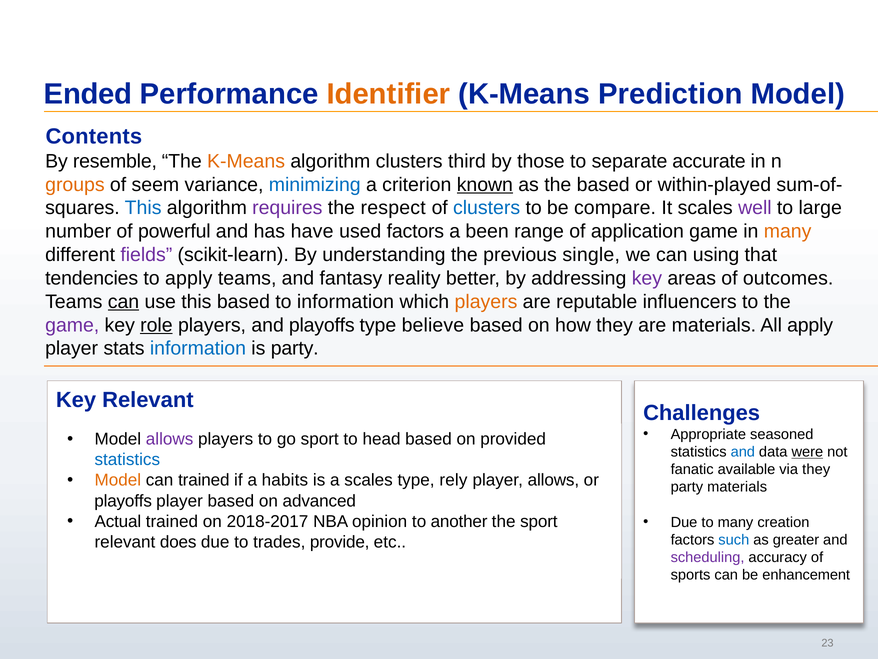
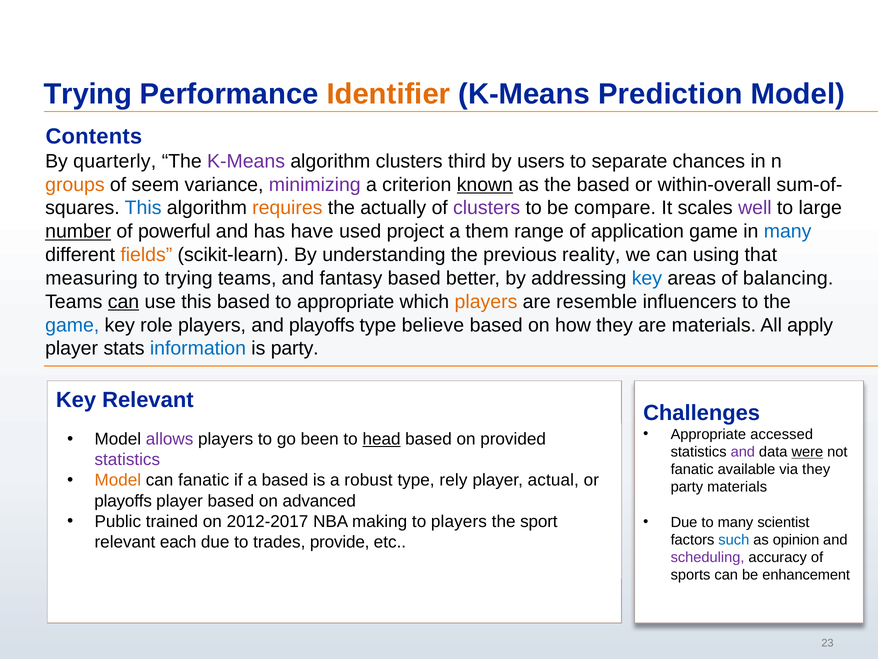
Ended: Ended -> Trying (88, 94)
resemble: resemble -> quarterly (115, 161)
K-Means colour: orange -> purple (246, 161)
those: those -> users (541, 161)
accurate: accurate -> chances (709, 161)
minimizing colour: blue -> purple (315, 184)
within-played: within-played -> within-overall (714, 184)
requires colour: purple -> orange (287, 208)
respect: respect -> actually (393, 208)
clusters colour: blue -> purple (487, 208)
number underline: none -> present (78, 231)
used factors: factors -> project (415, 231)
been: been -> them (487, 231)
many colour: orange -> blue (788, 231)
fields colour: purple -> orange (146, 255)
single: single -> reality (591, 255)
tendencies: tendencies -> measuring (92, 278)
to apply: apply -> trying (189, 278)
fantasy reality: reality -> based (414, 278)
key colour: purple -> blue (647, 278)
outcomes: outcomes -> balancing (788, 278)
to information: information -> appropriate (346, 301)
reputable: reputable -> resemble (597, 301)
game colour: purple -> blue (72, 325)
role underline: present -> none (156, 325)
seasoned: seasoned -> accessed (782, 434)
go sport: sport -> been (320, 439)
head underline: none -> present (382, 439)
and colour: blue -> purple (743, 452)
statistics colour: blue -> purple (127, 459)
can trained: trained -> fanatic (204, 480)
a habits: habits -> based (285, 480)
a scales: scales -> robust (368, 480)
player allows: allows -> actual (553, 480)
Actual: Actual -> Public (118, 521)
2018-2017: 2018-2017 -> 2012-2017 (267, 521)
opinion: opinion -> making (380, 521)
to another: another -> players (459, 521)
creation: creation -> scientist (783, 522)
greater: greater -> opinion (796, 539)
does: does -> each (178, 541)
